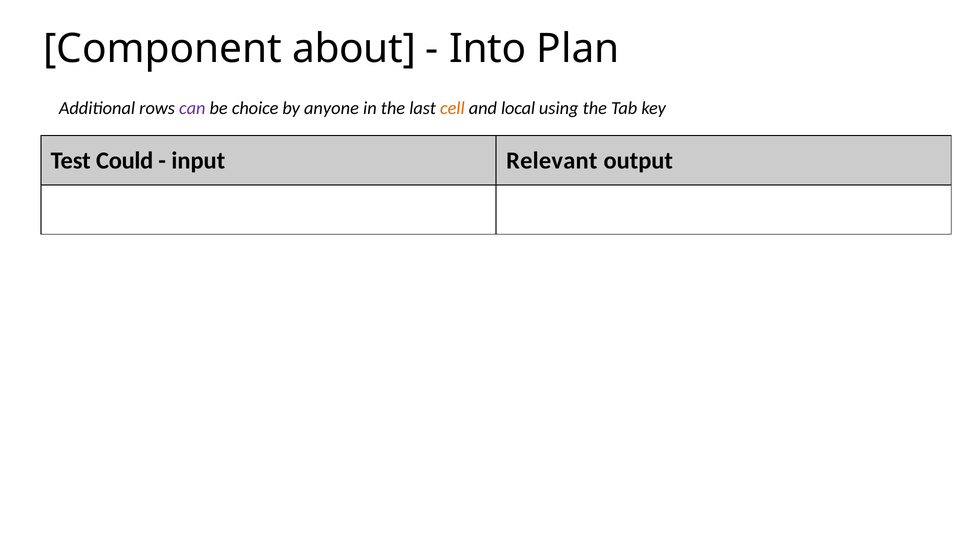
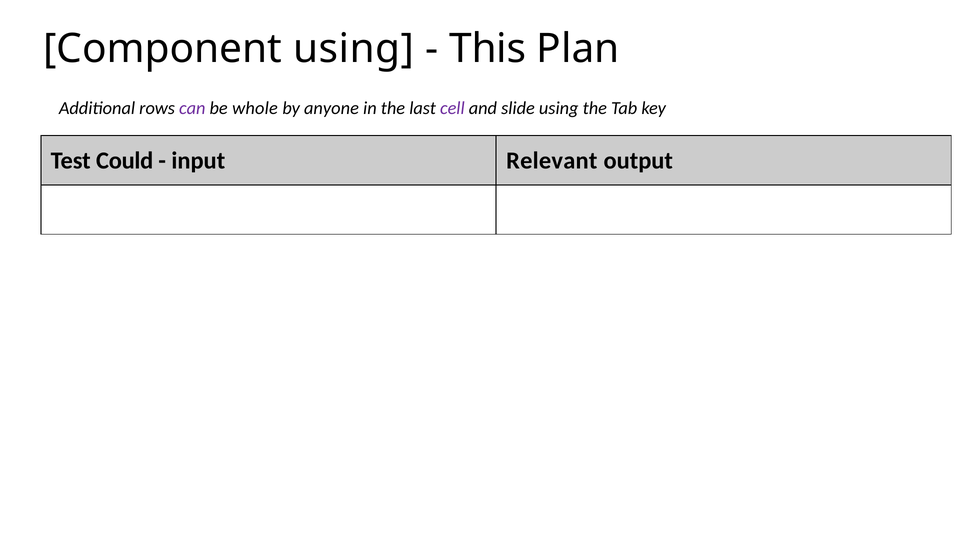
Component about: about -> using (354, 49)
Into: Into -> This (488, 49)
choice: choice -> whole (255, 108)
cell colour: orange -> purple (452, 108)
local: local -> slide (518, 108)
